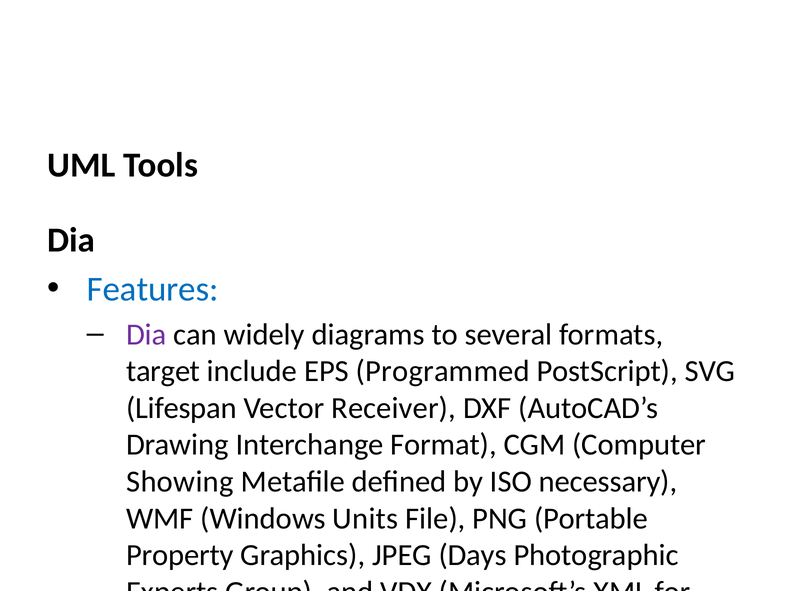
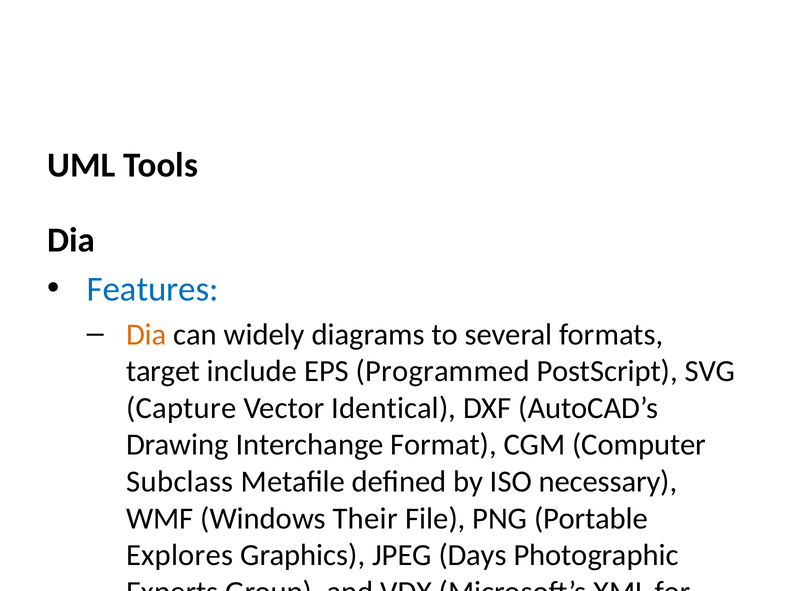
Dia colour: purple -> orange (146, 334)
Lifespan: Lifespan -> Capture (181, 408)
Receiver: Receiver -> Identical (394, 408)
Showing: Showing -> Subclass (180, 482)
Units: Units -> Their (365, 518)
Property: Property -> Explores (180, 555)
